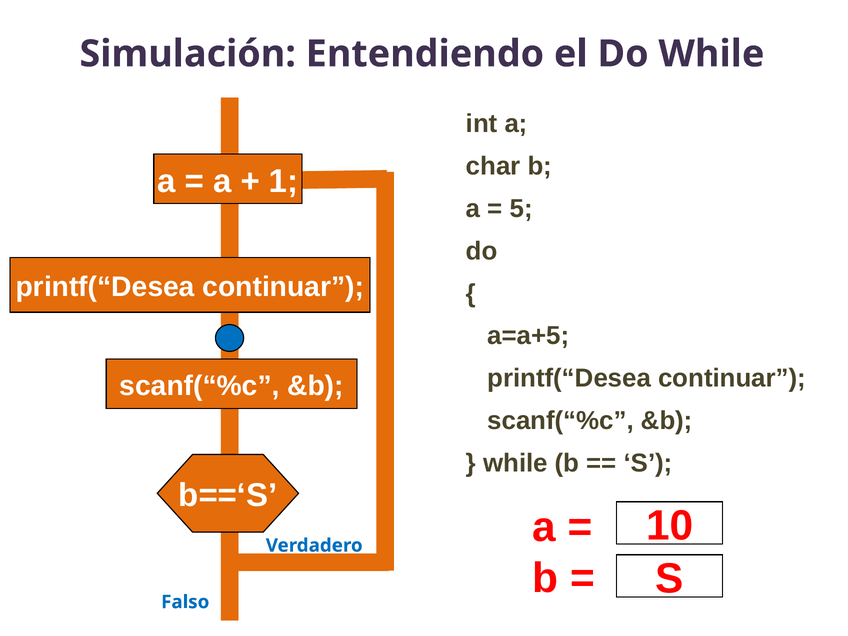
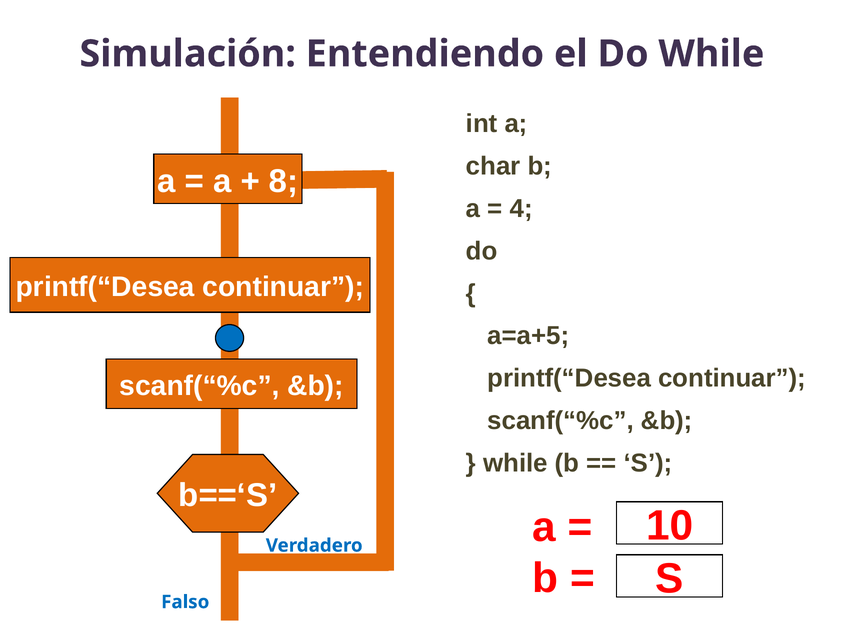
1: 1 -> 8 (284, 181)
5: 5 -> 4 (521, 209)
